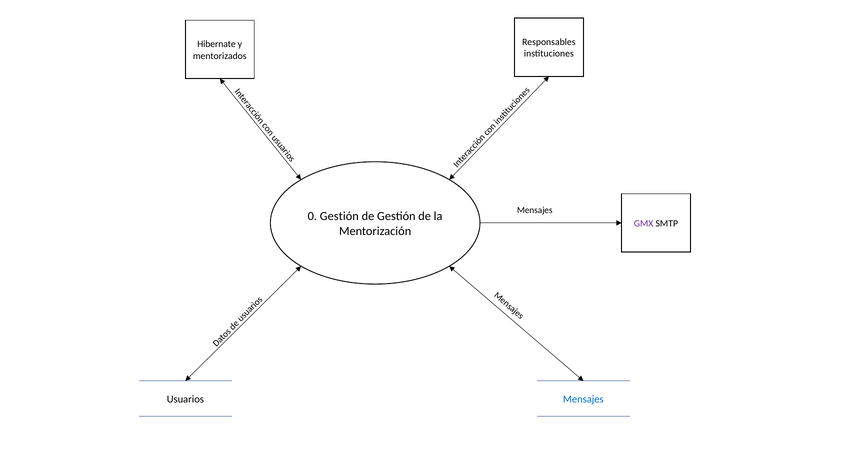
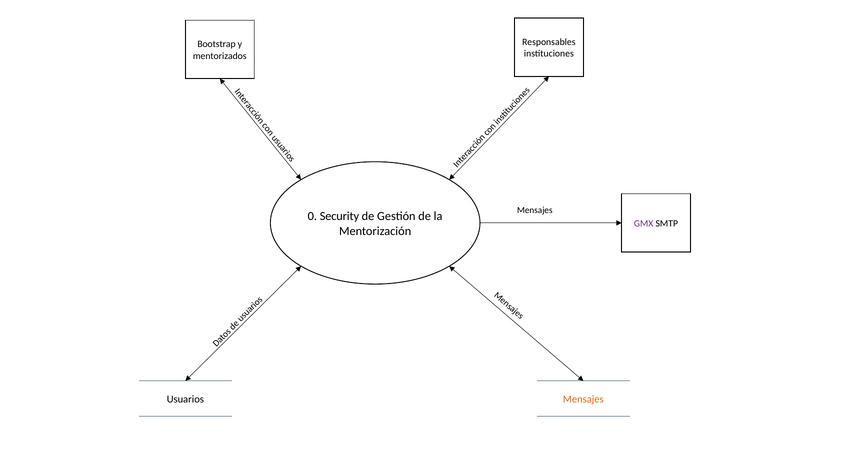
Hibernate: Hibernate -> Bootstrap (217, 44)
0 Gestión: Gestión -> Security (339, 216)
Mensajes colour: blue -> orange (583, 399)
